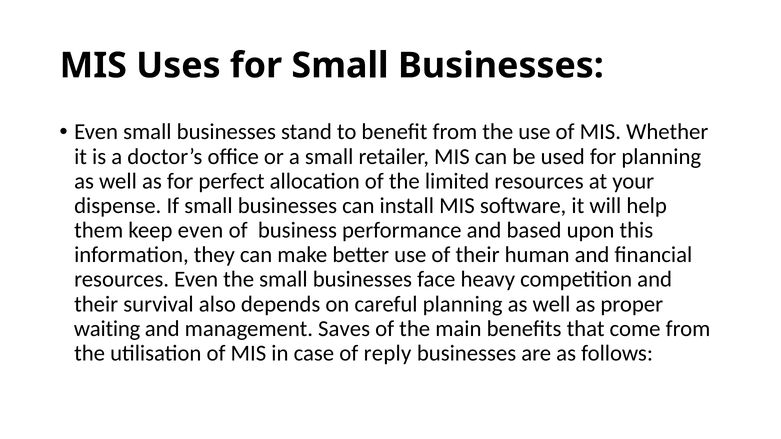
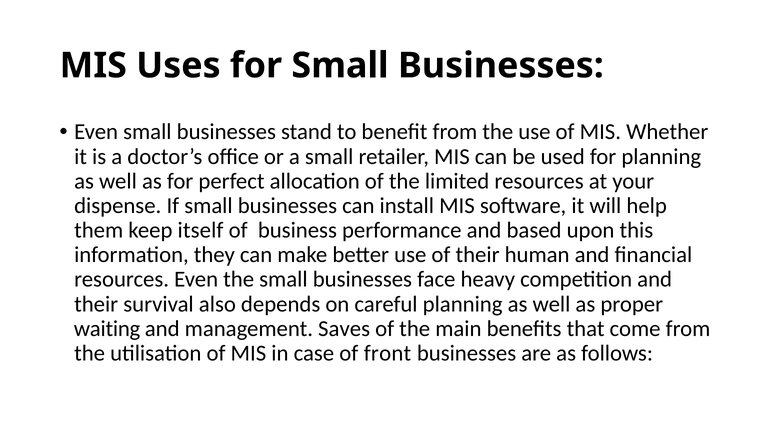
keep even: even -> itself (201, 230)
reply: reply -> front (387, 353)
